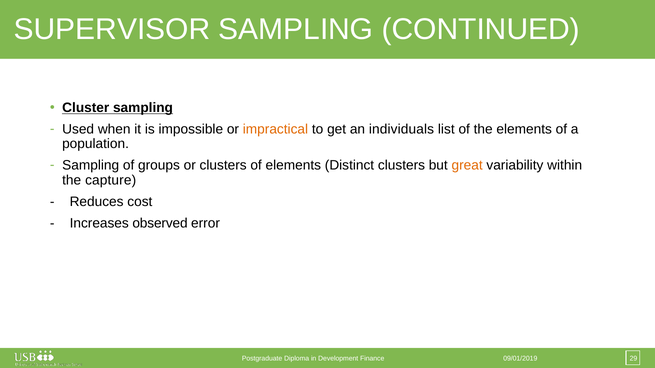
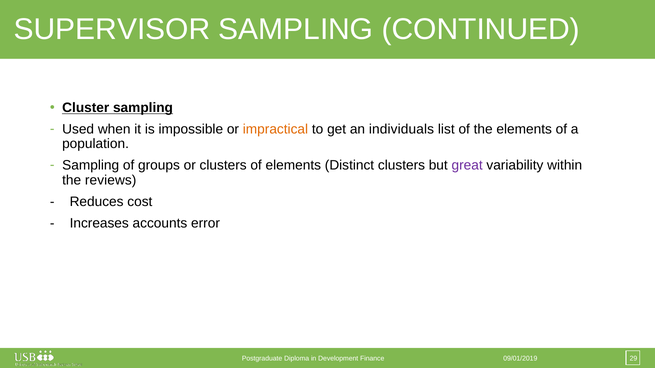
great colour: orange -> purple (467, 166)
capture: capture -> reviews (111, 180)
observed: observed -> accounts (160, 224)
